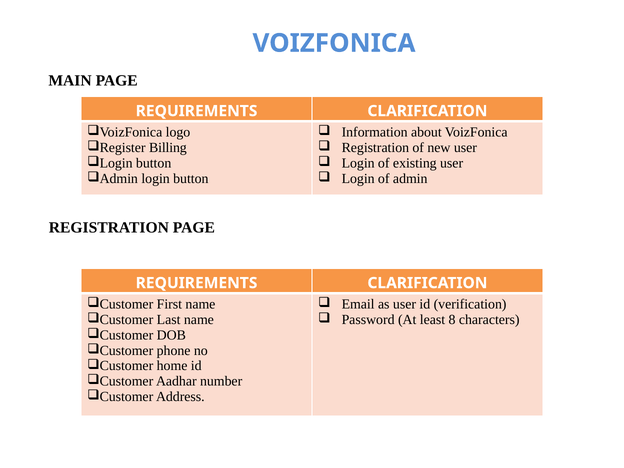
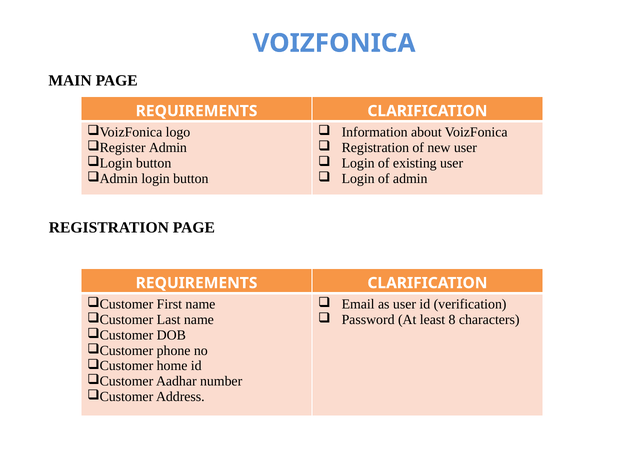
Billing: Billing -> Admin (168, 148)
